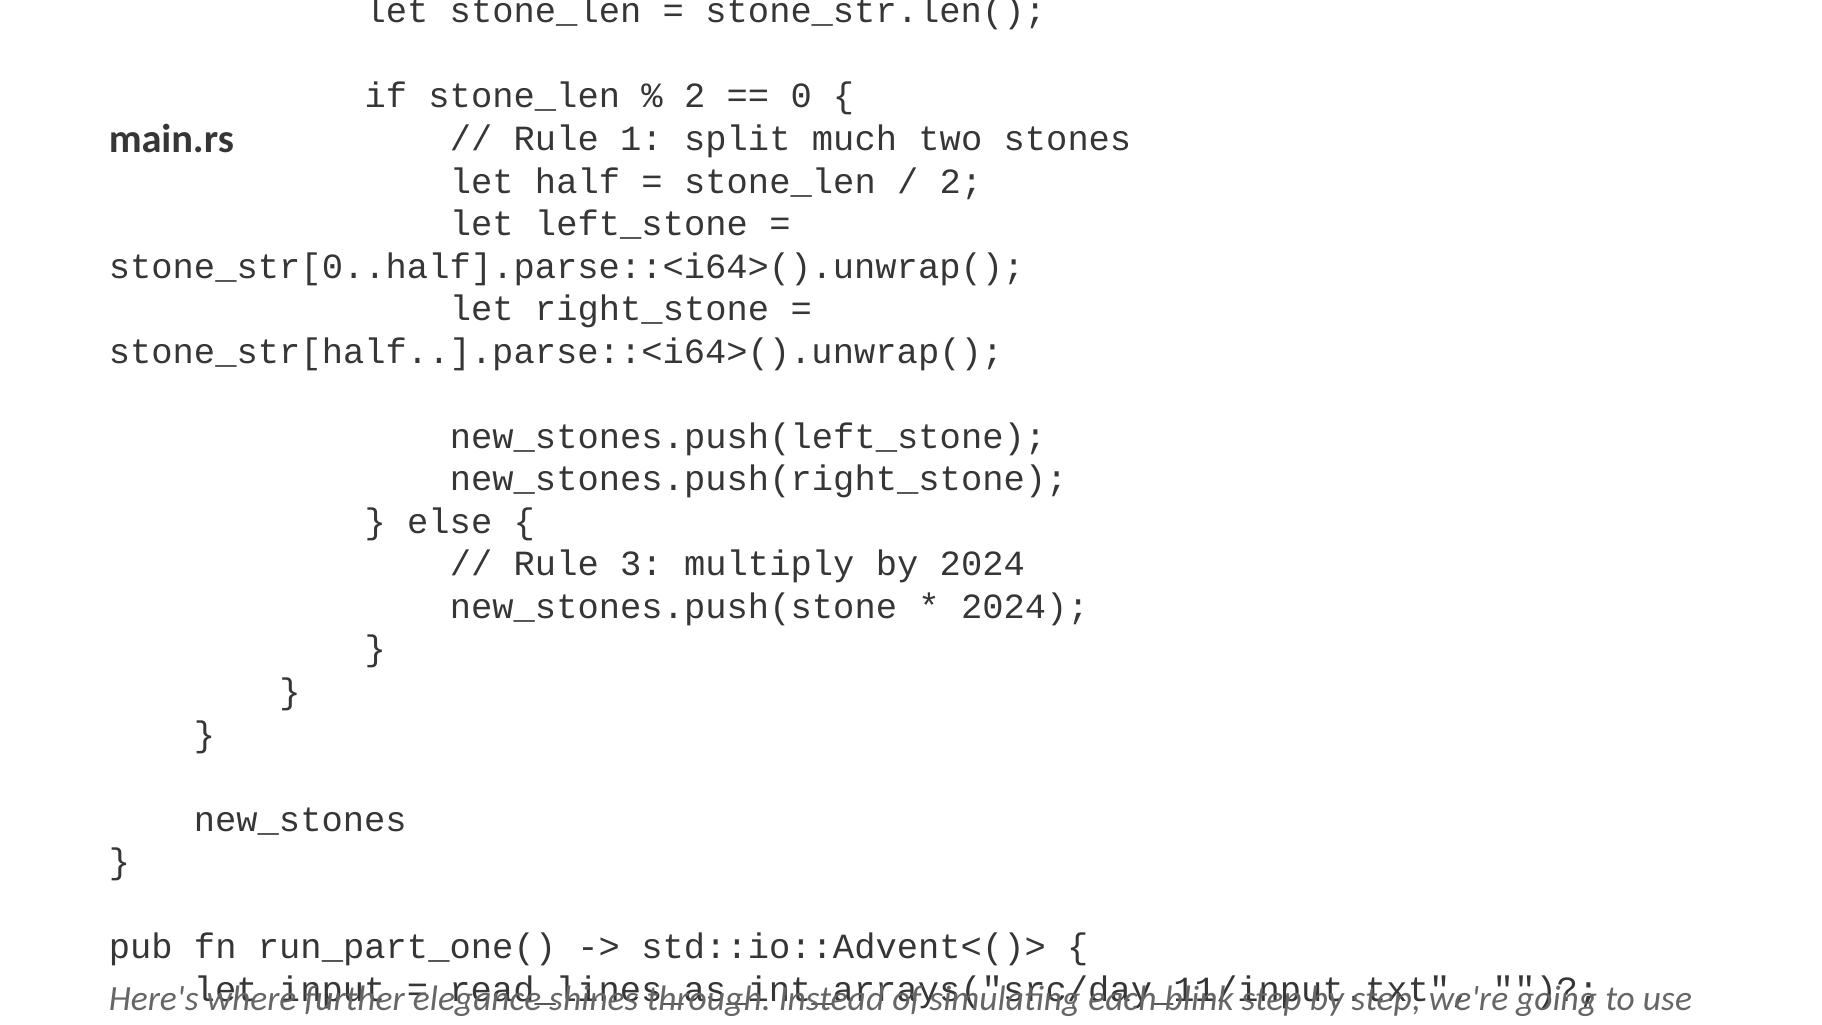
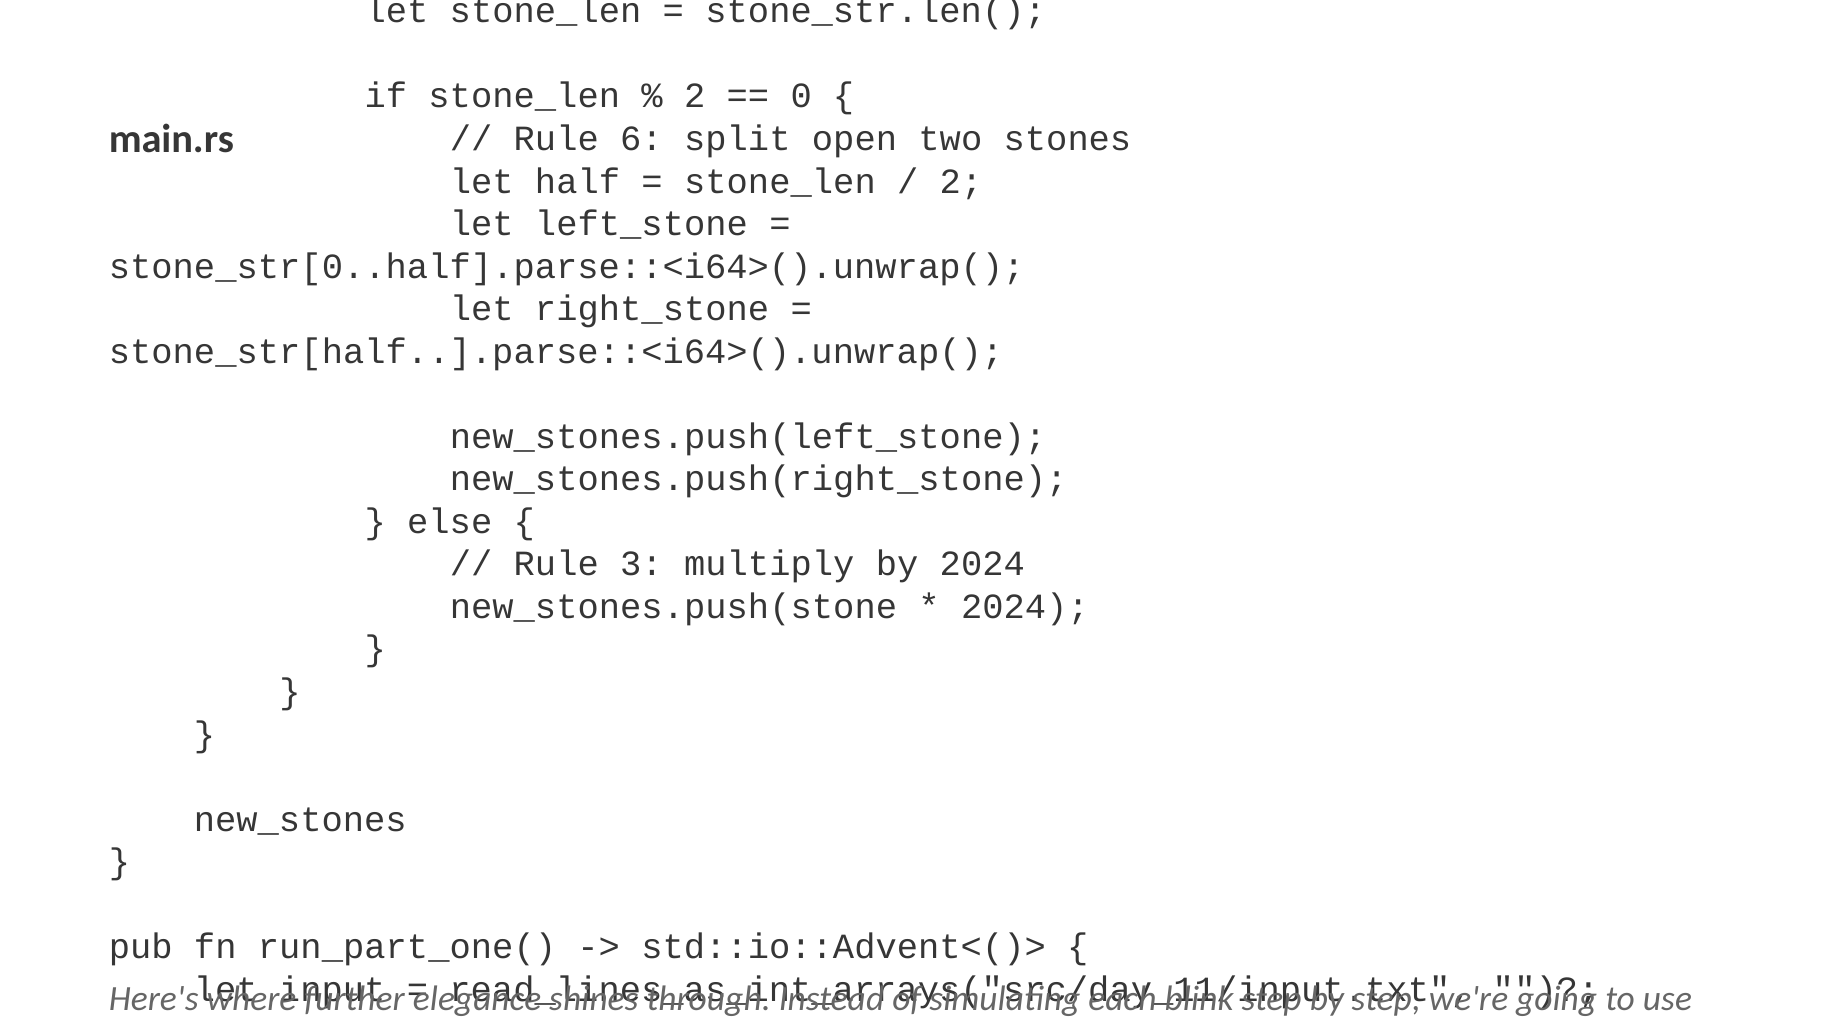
1: 1 -> 6 (641, 139)
much: much -> open (854, 139)
